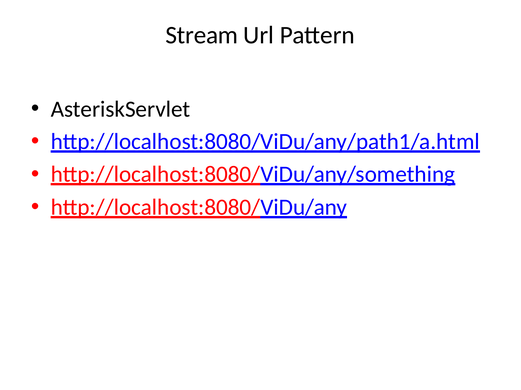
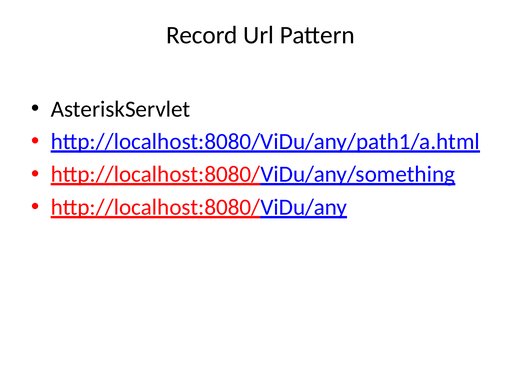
Stream: Stream -> Record (202, 35)
